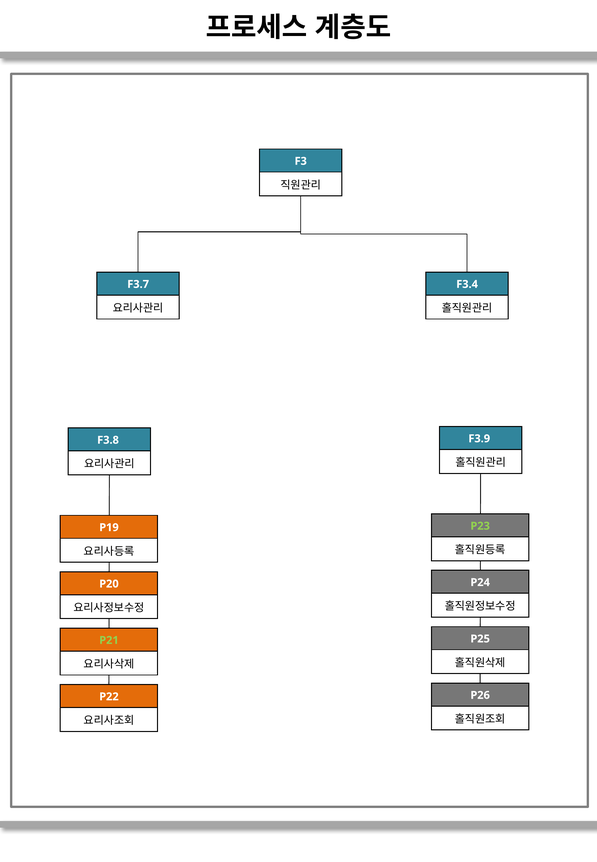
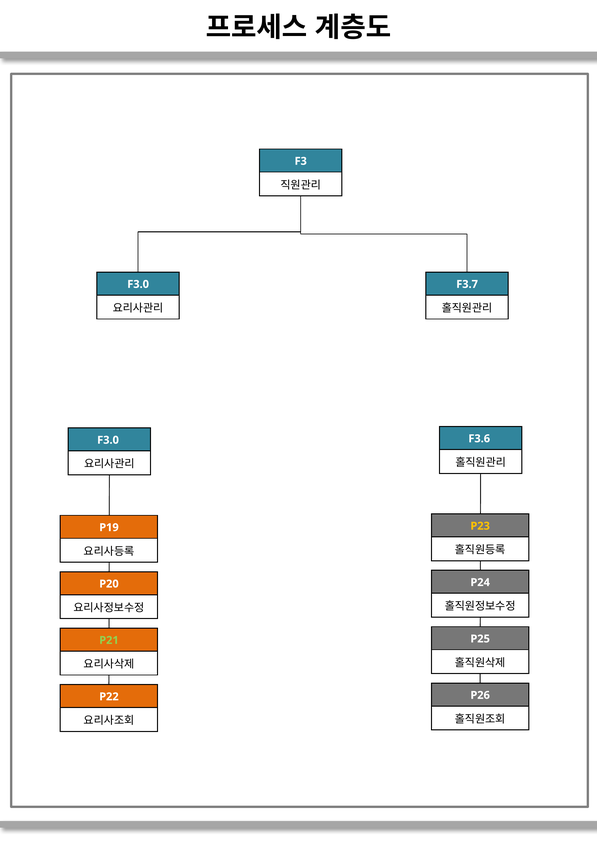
F3.7: F3.7 -> F3.0 (138, 284)
F3.4: F3.4 -> F3.7 (467, 284)
F3.9: F3.9 -> F3.6 (479, 439)
F3.8: F3.8 -> F3.0 (108, 440)
P23 colour: light green -> yellow (480, 526)
